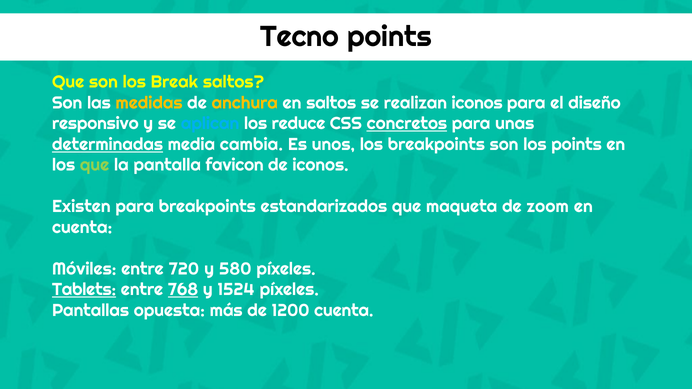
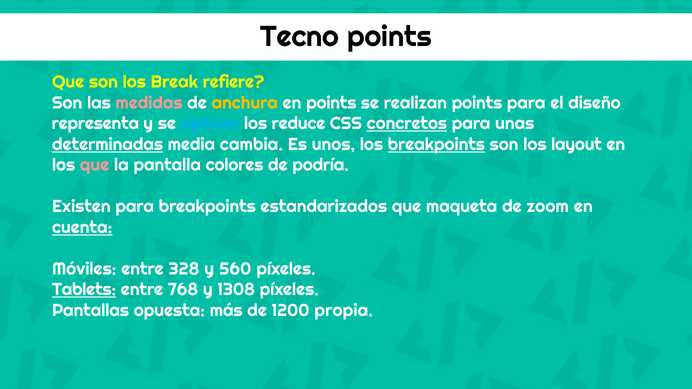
Break saltos: saltos -> refiere (234, 82)
medidas colour: yellow -> pink (149, 103)
en saltos: saltos -> points (331, 103)
realizan iconos: iconos -> points (477, 103)
responsivo: responsivo -> representa (95, 124)
breakpoints underline: none -> present (436, 144)
los points: points -> layout (577, 144)
que colour: light green -> pink (95, 165)
favicon: favicon -> colores (235, 165)
de iconos: iconos -> podría (321, 165)
cuenta underline: none -> present (82, 228)
720: 720 -> 328 (184, 269)
580: 580 -> 560 (235, 269)
768 underline: present -> none (183, 290)
1524: 1524 -> 1308 (236, 290)
1200 cuenta: cuenta -> propia (344, 311)
